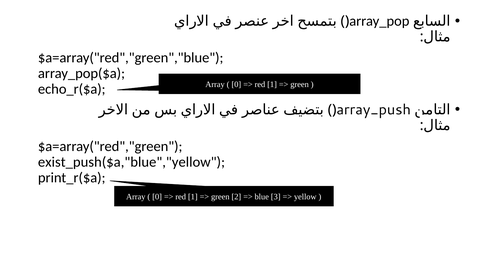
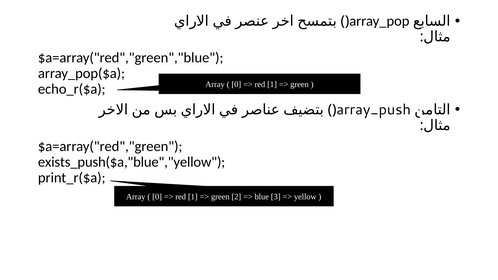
exist_push($a,"blue","yellow: exist_push($a,"blue","yellow -> exists_push($a,"blue","yellow (132, 162)
